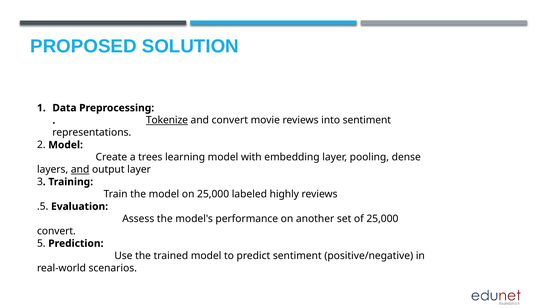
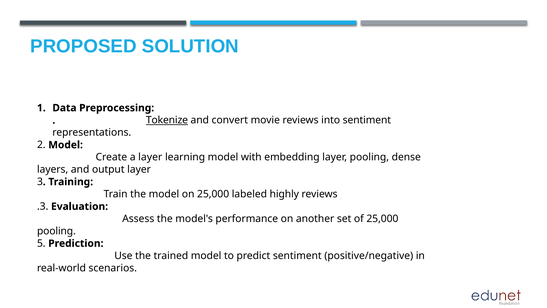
a trees: trees -> layer (150, 157)
and underline: present -> none (80, 169)
.5: .5 -> .3 (43, 206)
convert: convert -> pooling (56, 231)
